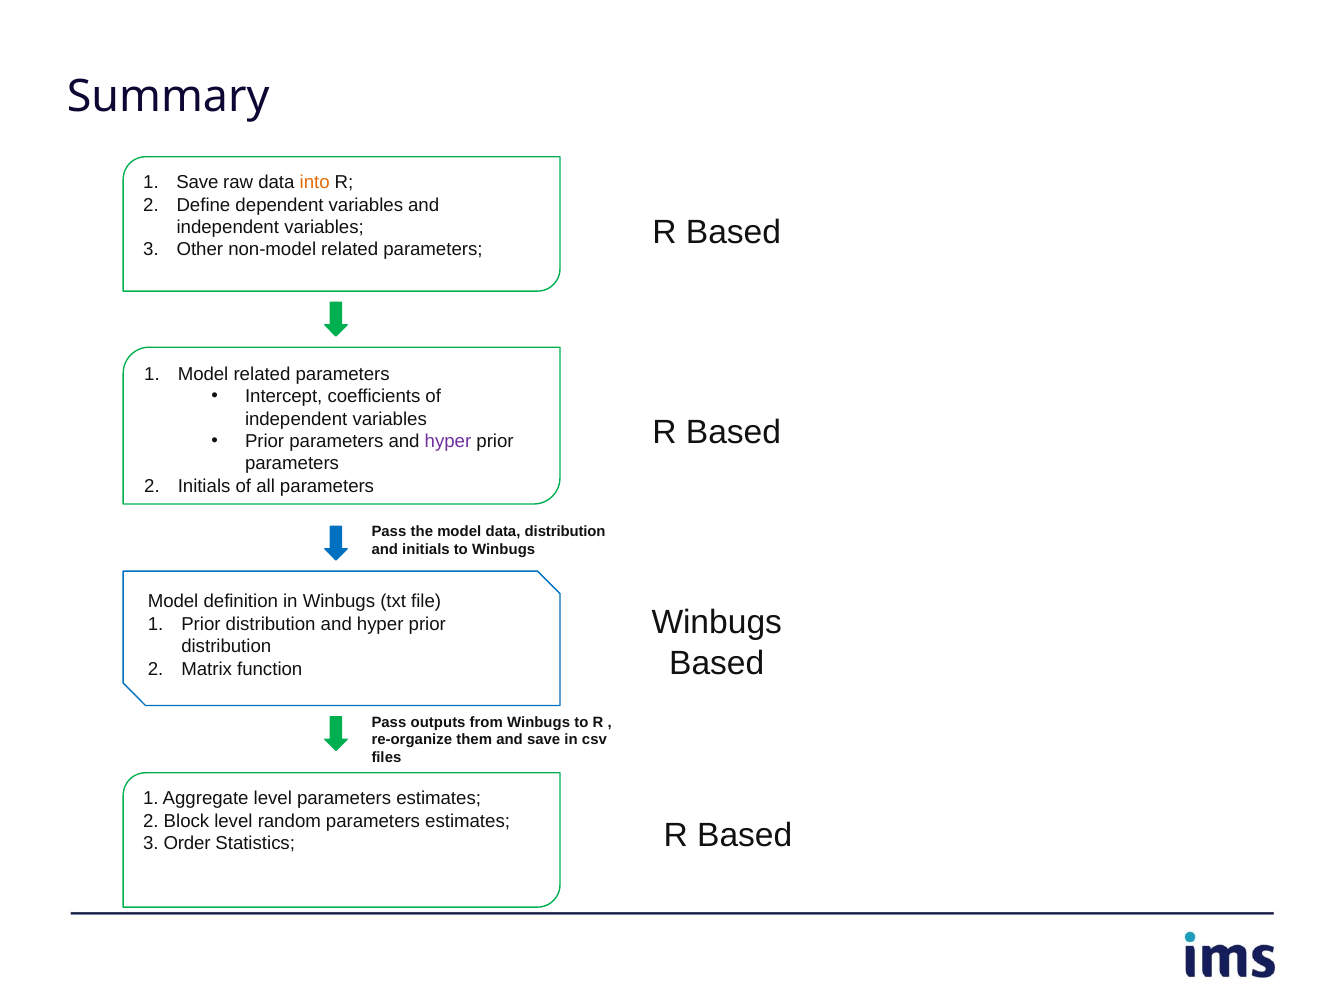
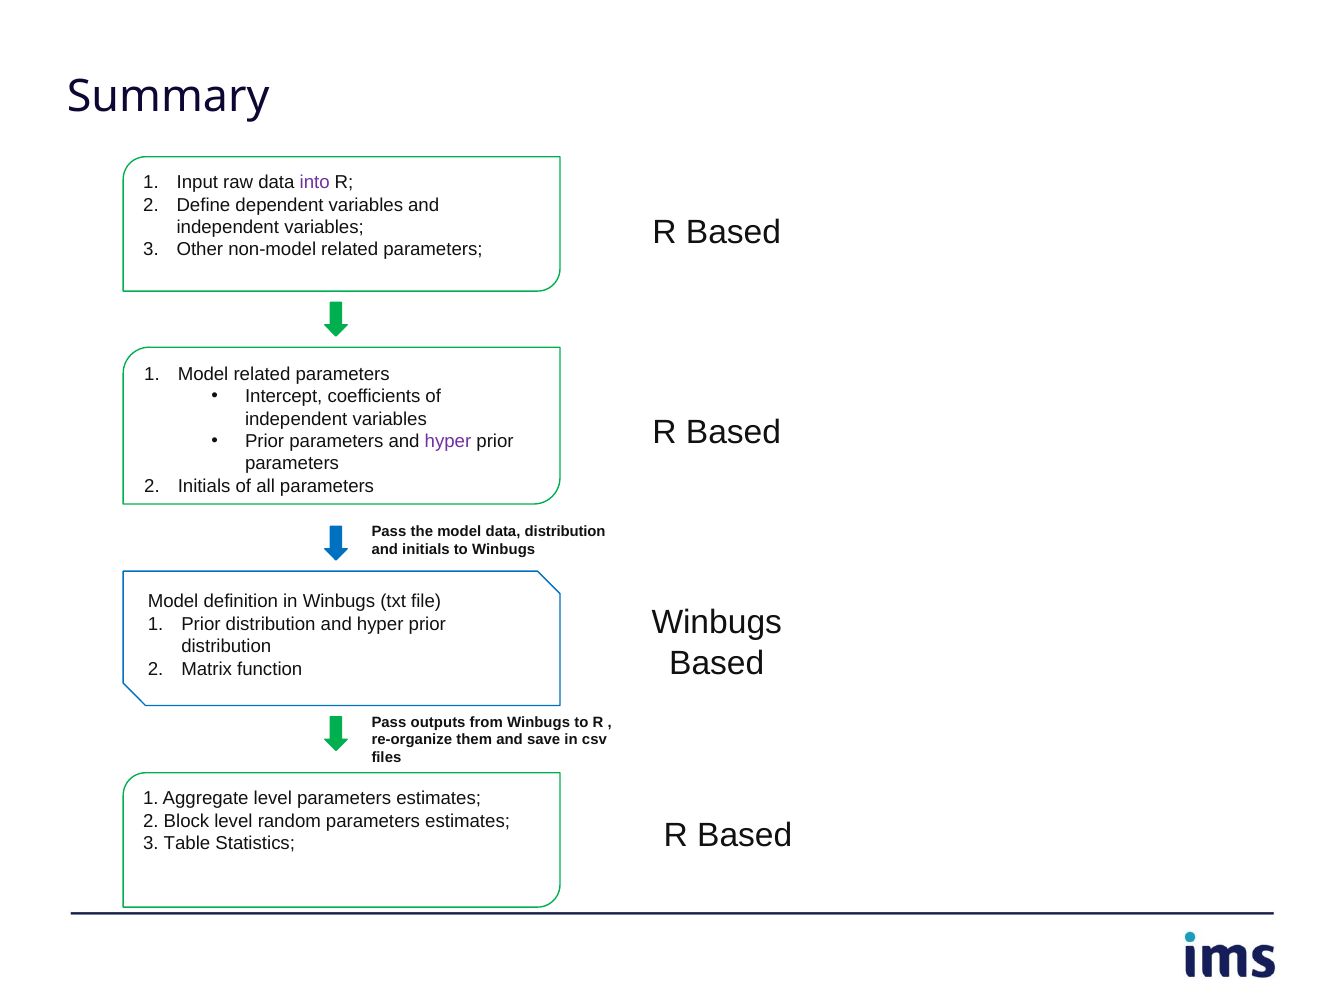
1 Save: Save -> Input (197, 182)
into colour: orange -> purple (315, 182)
Order: Order -> Table (187, 843)
